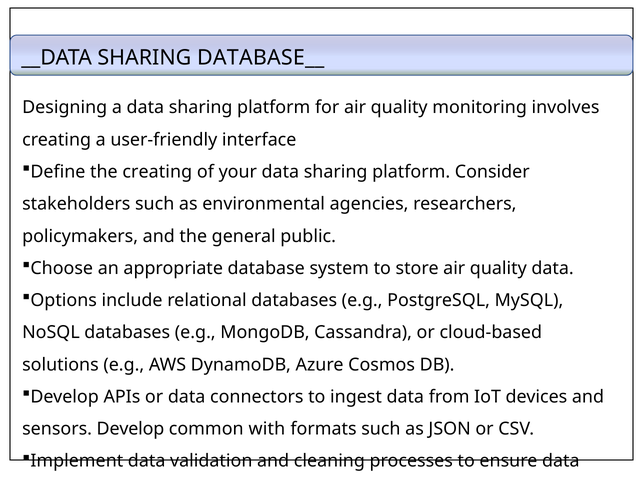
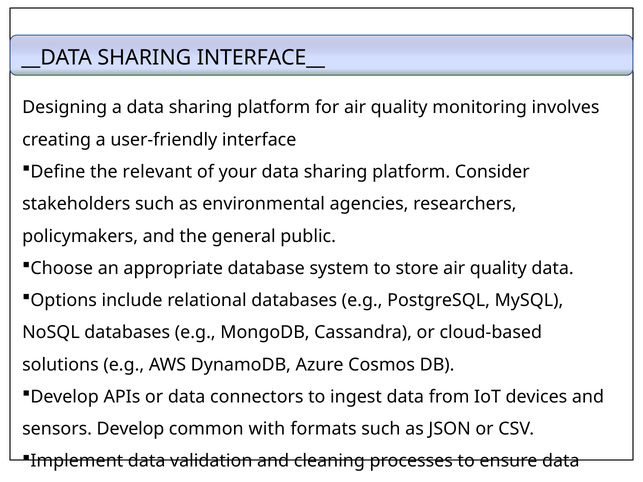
DATABASE__: DATABASE__ -> INTERFACE__ (261, 58)
the creating: creating -> relevant (157, 172)
